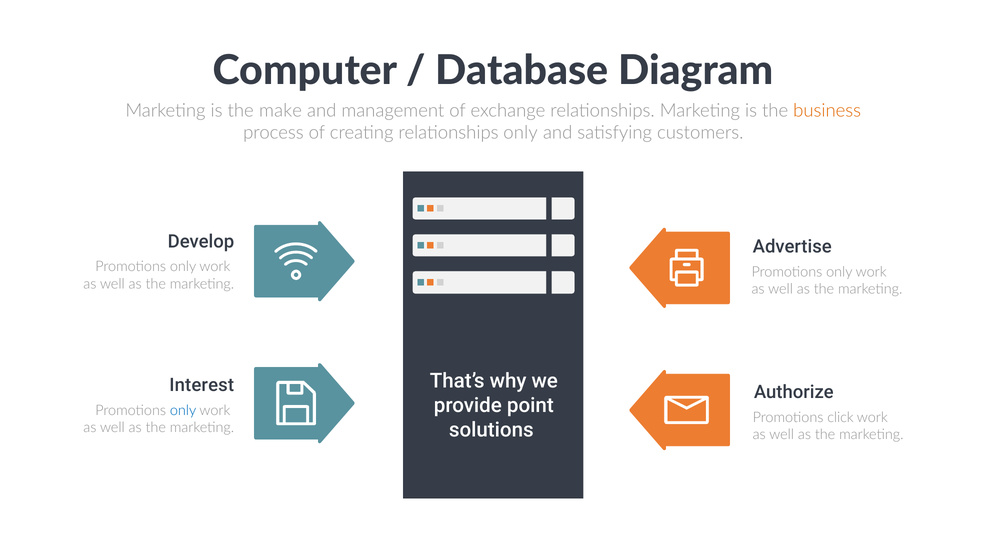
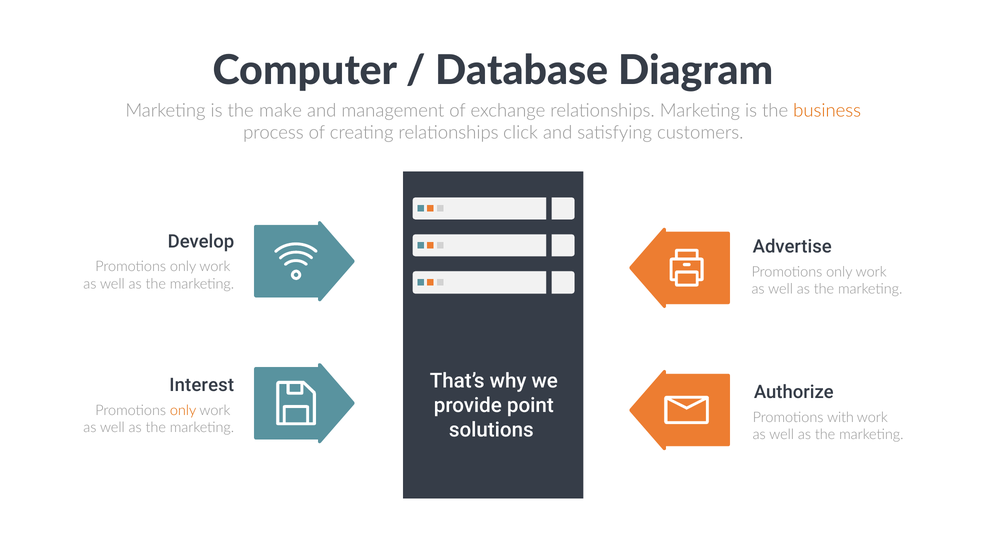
relationships only: only -> click (521, 133)
only colour: blue -> orange (183, 411)
click: click -> with (841, 418)
